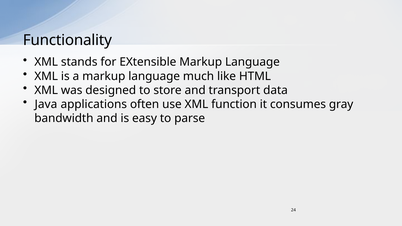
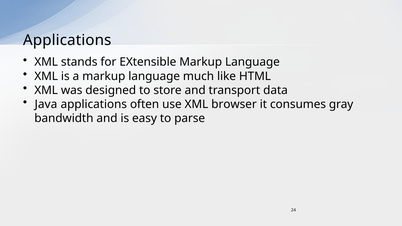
Functionality: Functionality -> Applications (67, 40)
function: function -> browser (234, 104)
